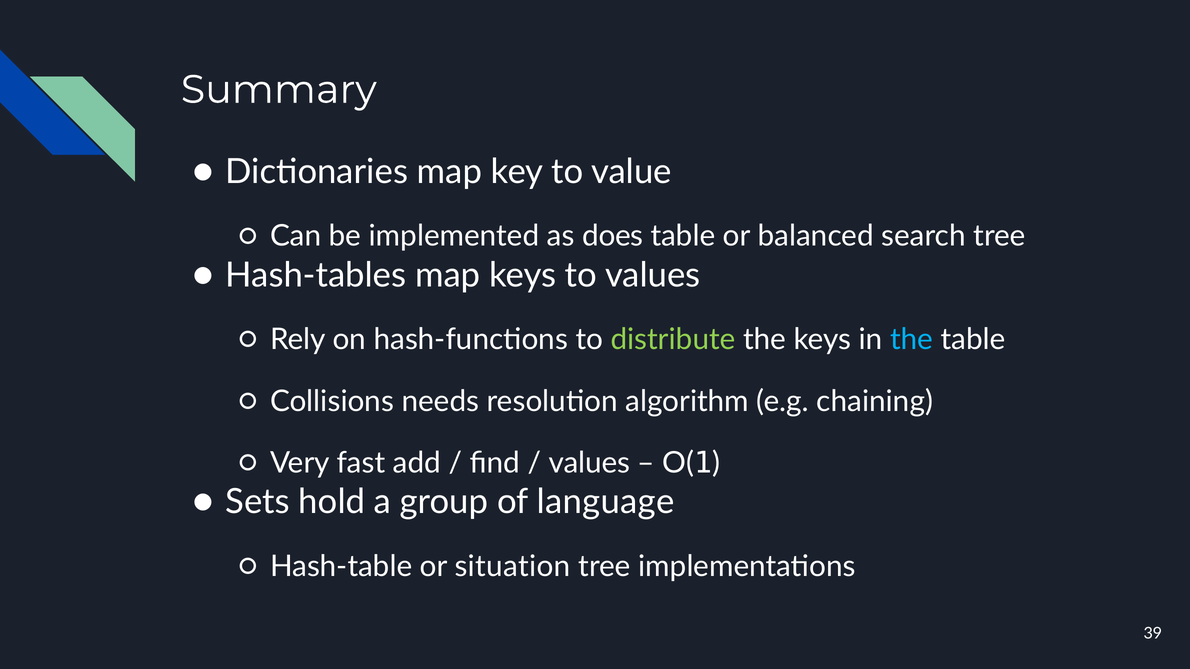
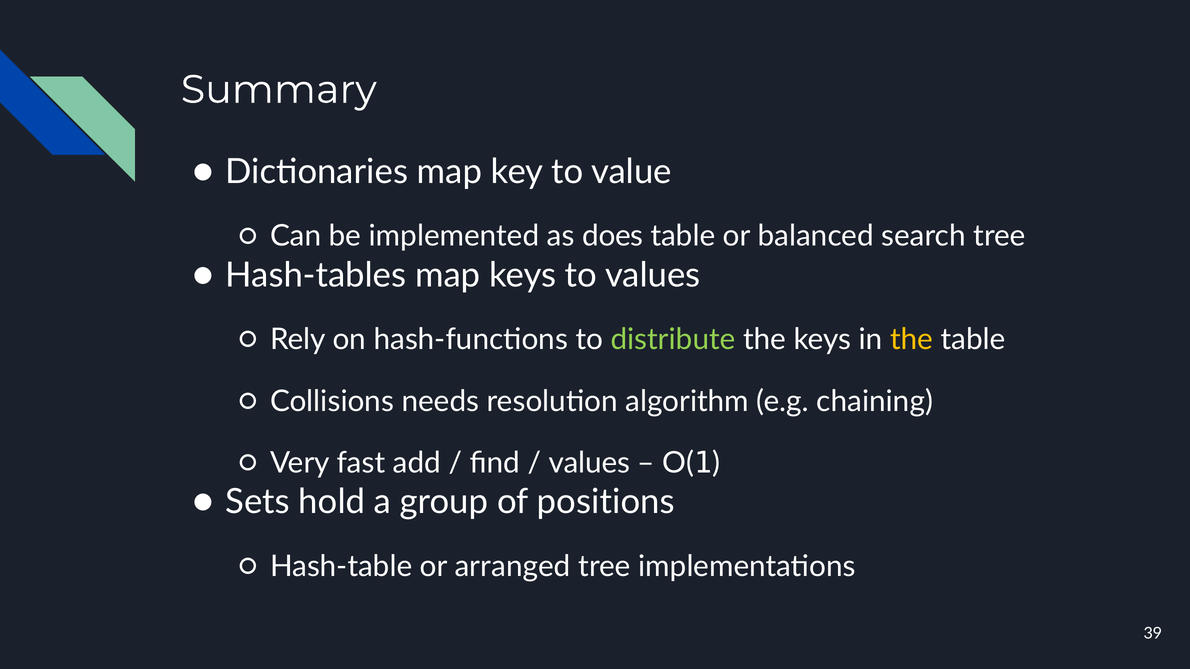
the colour: light blue -> yellow (912, 340)
language: language -> positions (606, 502)
situation: situation -> arranged (513, 567)
